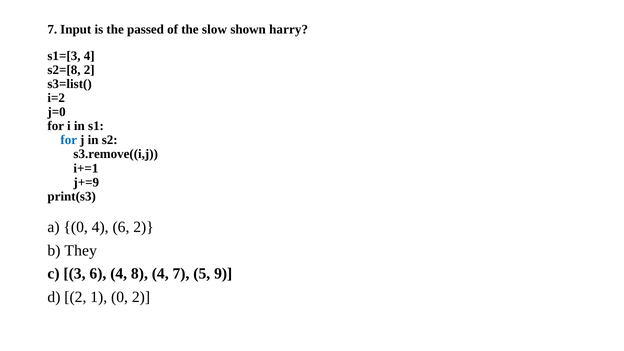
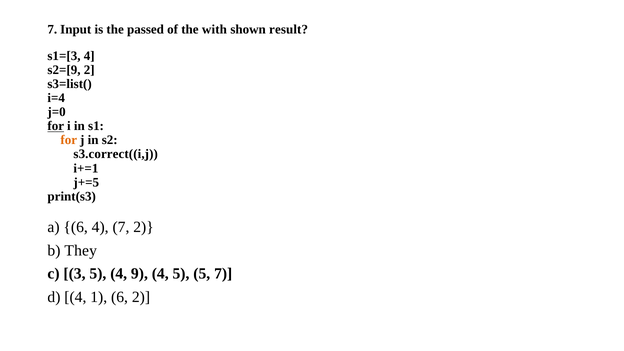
slow: slow -> with (214, 29)
harry: harry -> result (289, 29)
s2=[8: s2=[8 -> s2=[9 (64, 70)
i=2: i=2 -> i=4 (56, 98)
for underline: none -> present (56, 126)
for colour: blue -> orange (69, 140)
s3.remove((i,j: s3.remove((i,j -> s3.correct((i,j (116, 154)
j+=9: j+=9 -> j+=5 (86, 182)
a 0: 0 -> 6 (76, 227)
4 6: 6 -> 7 (121, 227)
3 6: 6 -> 5 (98, 274)
8: 8 -> 9 (139, 274)
4 7: 7 -> 5 (181, 274)
5 9: 9 -> 7 (223, 274)
d 2: 2 -> 4 (75, 297)
1 0: 0 -> 6 (120, 297)
